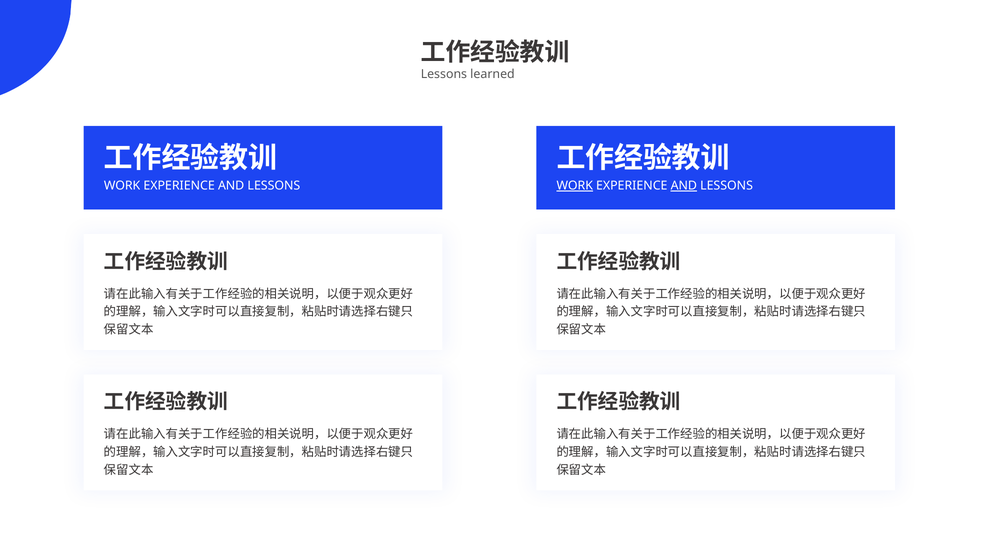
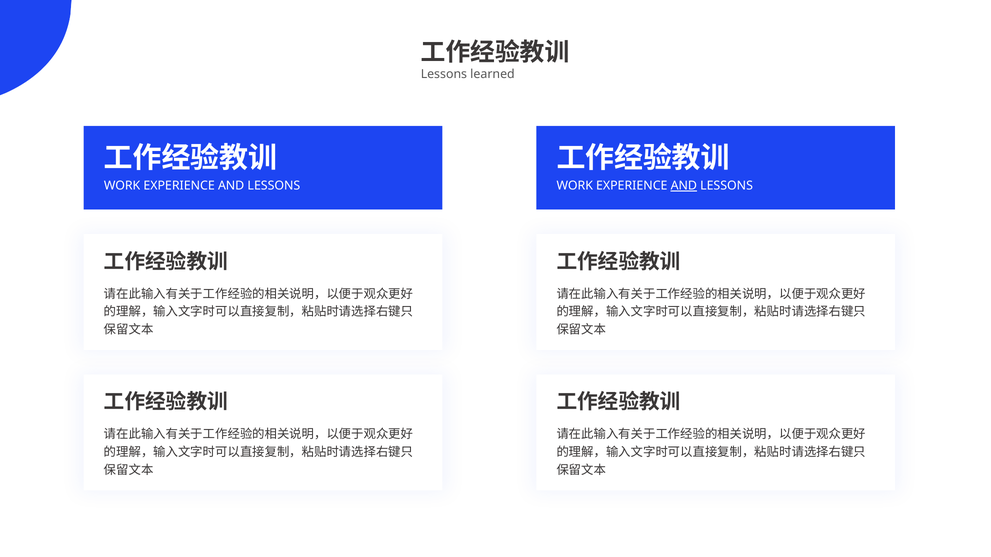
WORK underline: present -> none (575, 186)
